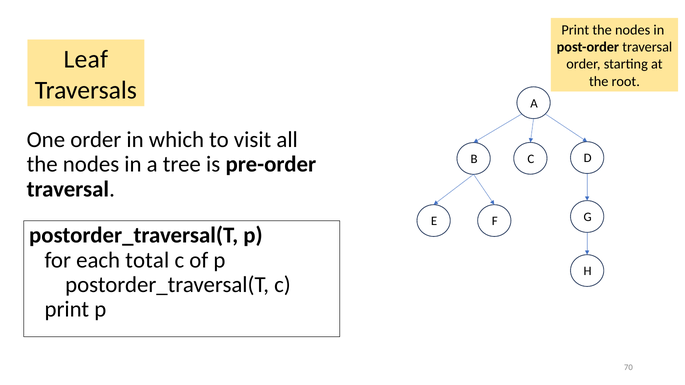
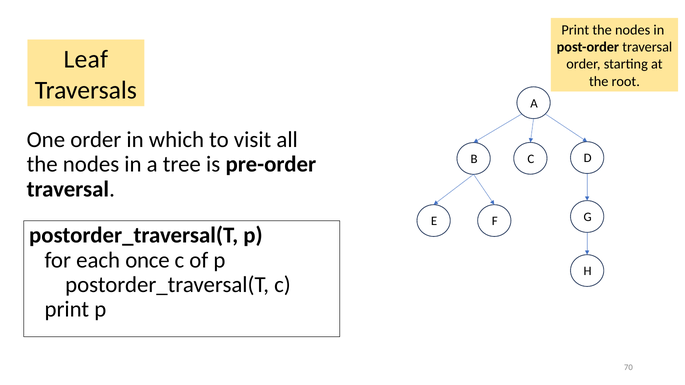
total: total -> once (147, 260)
